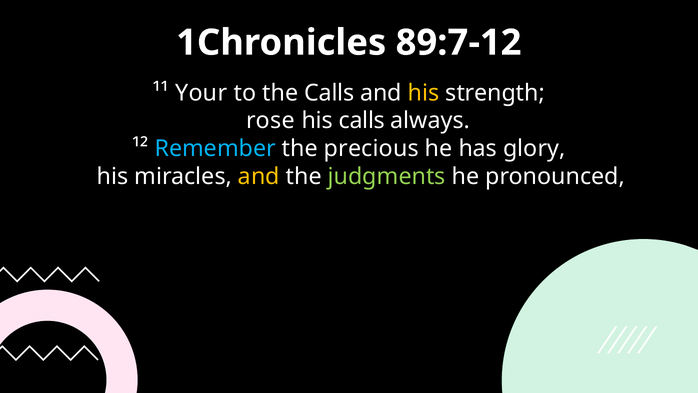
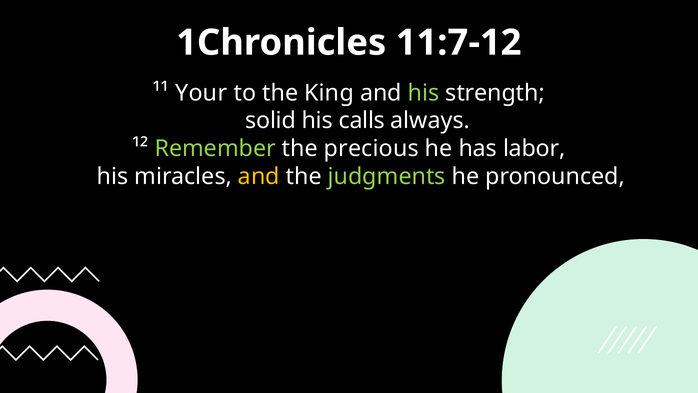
89:7-12: 89:7-12 -> 11:7-12 (459, 43)
the Calls: Calls -> King (329, 93)
his colour: yellow -> light green (424, 93)
rose: rose -> solid (271, 121)
Remember colour: light blue -> light green (215, 149)
glory: glory -> labor (534, 149)
